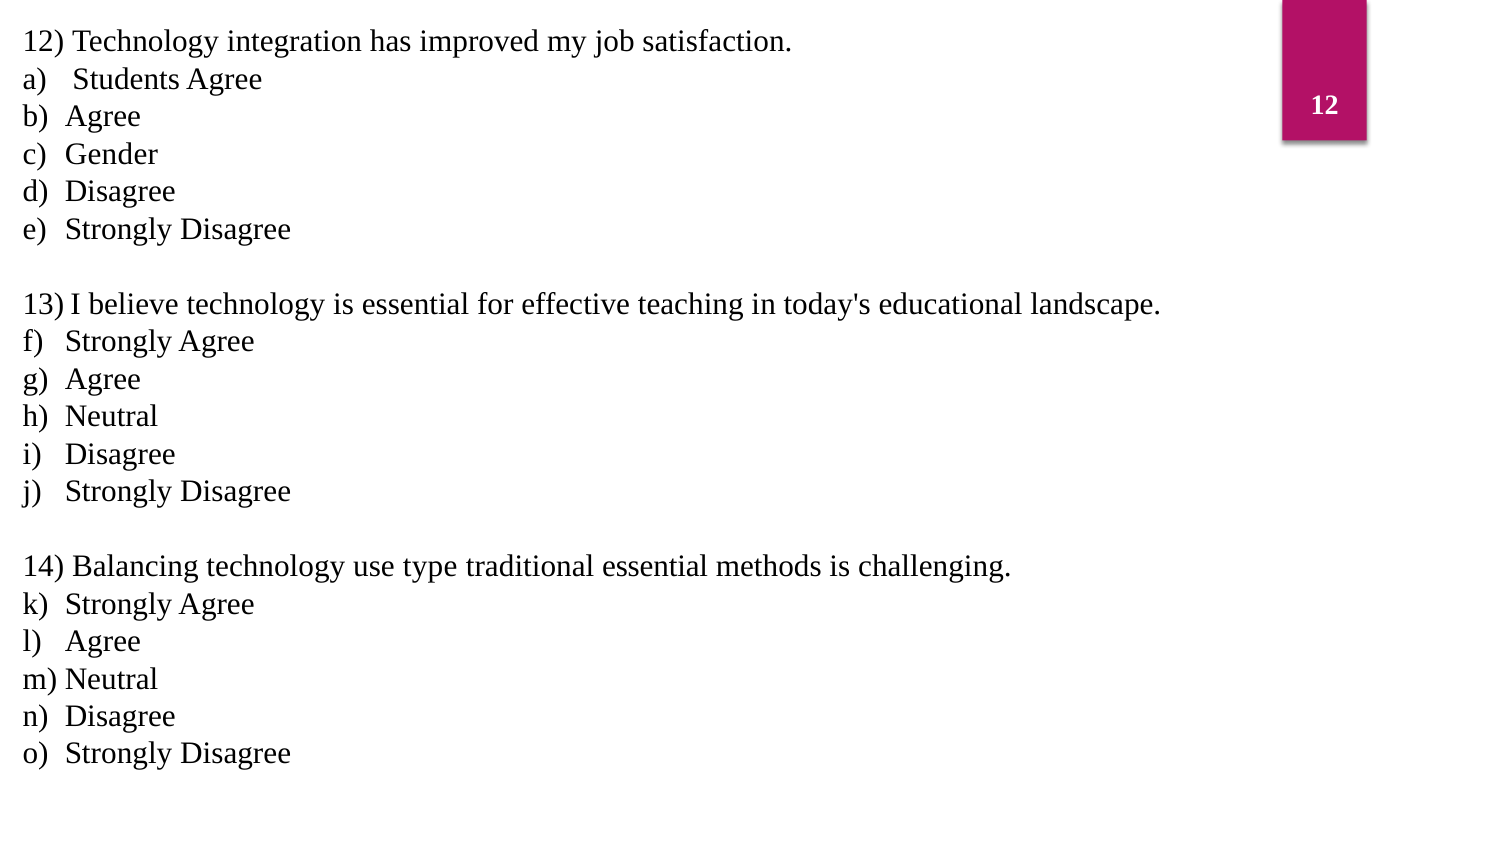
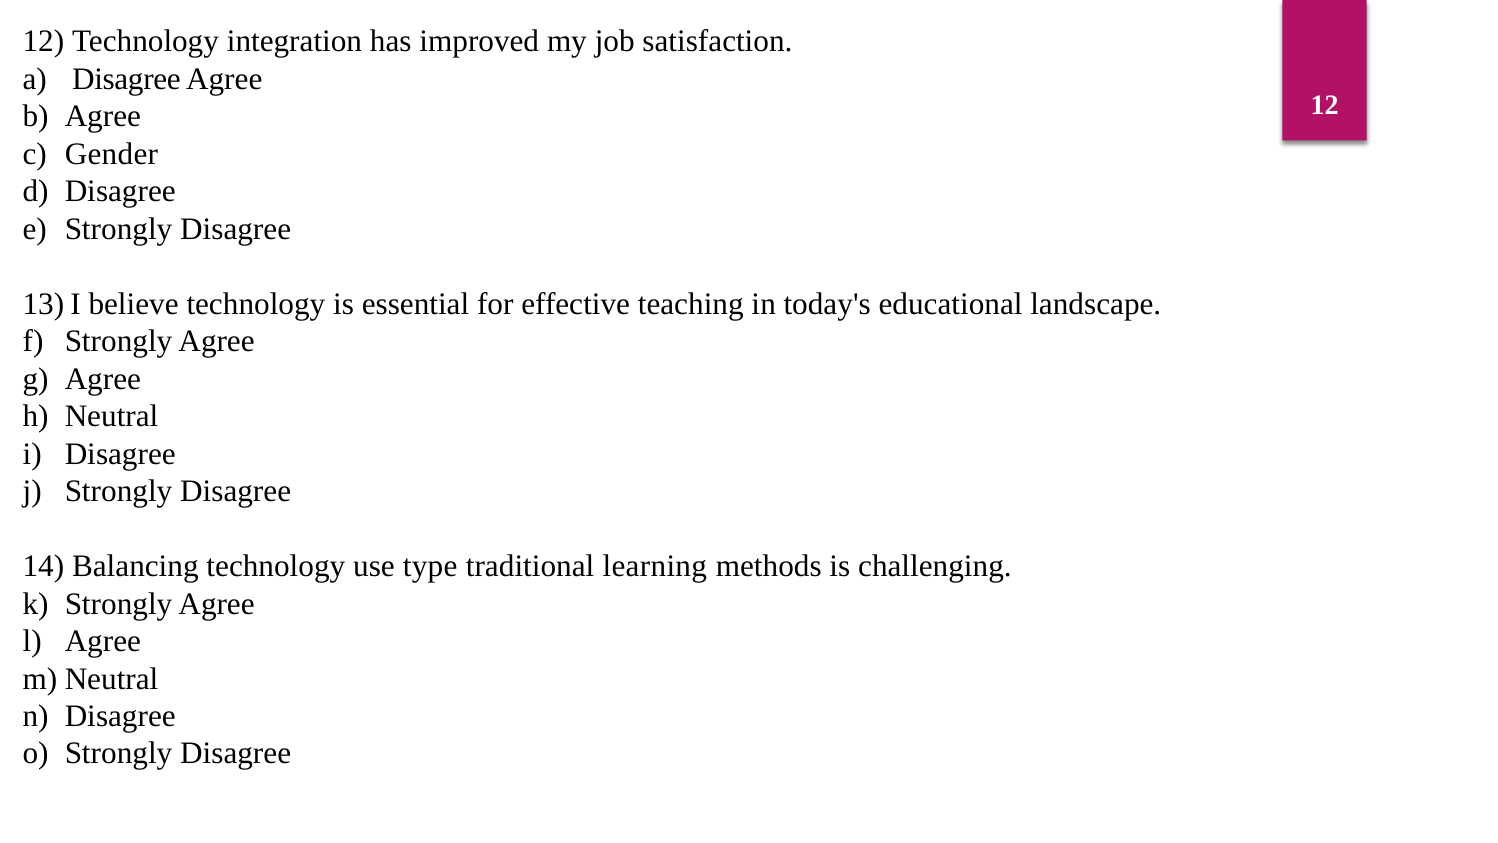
Students: Students -> Disagree (126, 79)
traditional essential: essential -> learning (655, 566)
